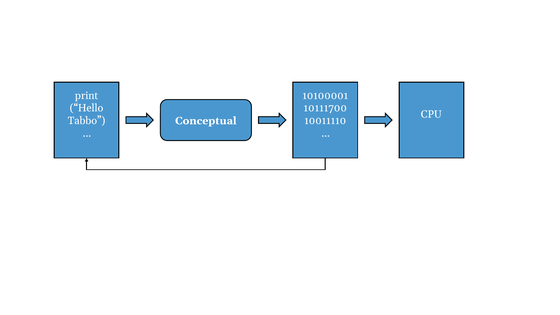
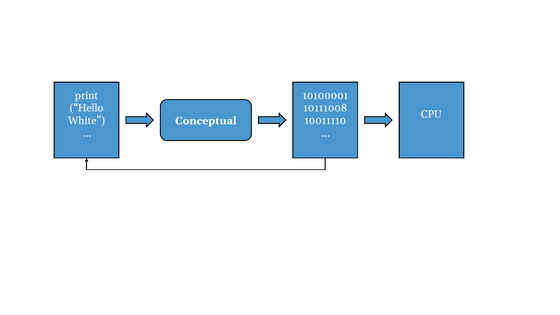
10111700: 10111700 -> 10111008 (325, 108)
Tabbo: Tabbo -> White (86, 121)
